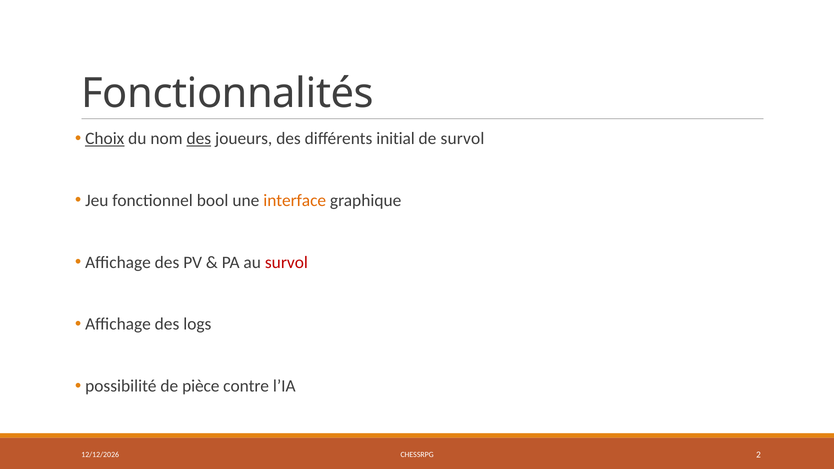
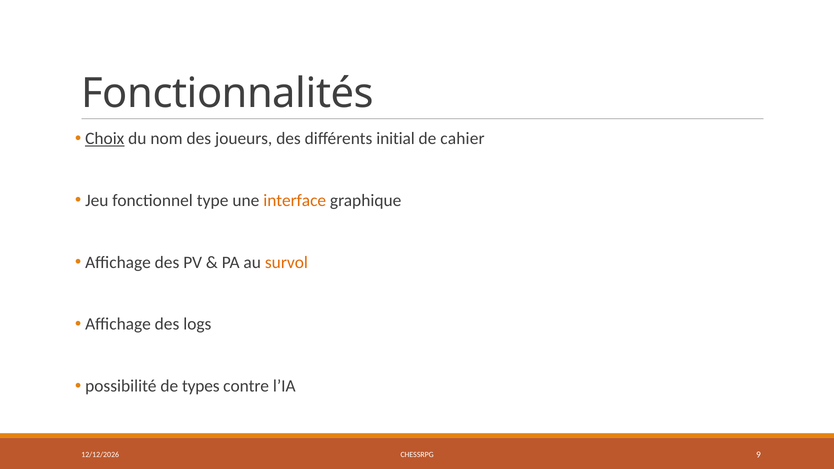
des underline: present -> none (199, 139)
de survol: survol -> cahier (462, 139)
bool: bool -> type (213, 201)
survol colour: red -> orange (286, 262)
pièce: pièce -> types (201, 386)
2: 2 -> 9 (758, 455)
